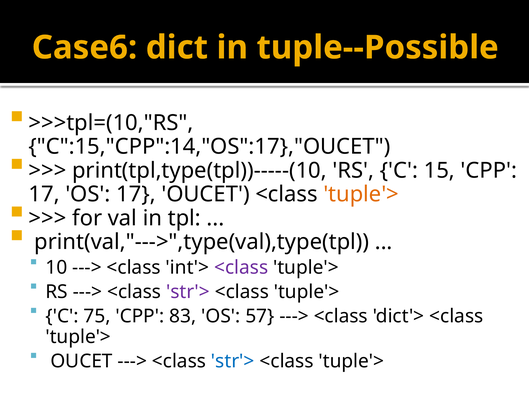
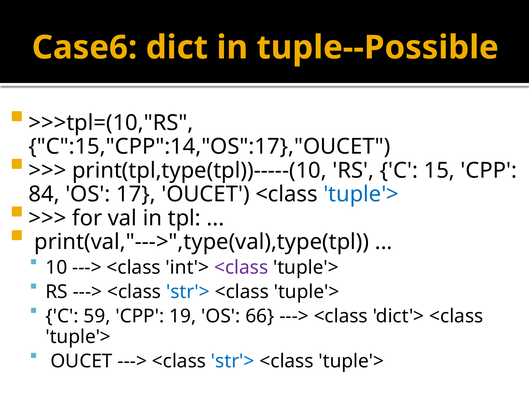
17: 17 -> 84 (44, 194)
tuple'> colour: orange -> blue (361, 194)
str'> colour: purple -> blue (188, 292)
75: 75 -> 59 (97, 316)
83: 83 -> 19 (183, 316)
57: 57 -> 66 (260, 316)
